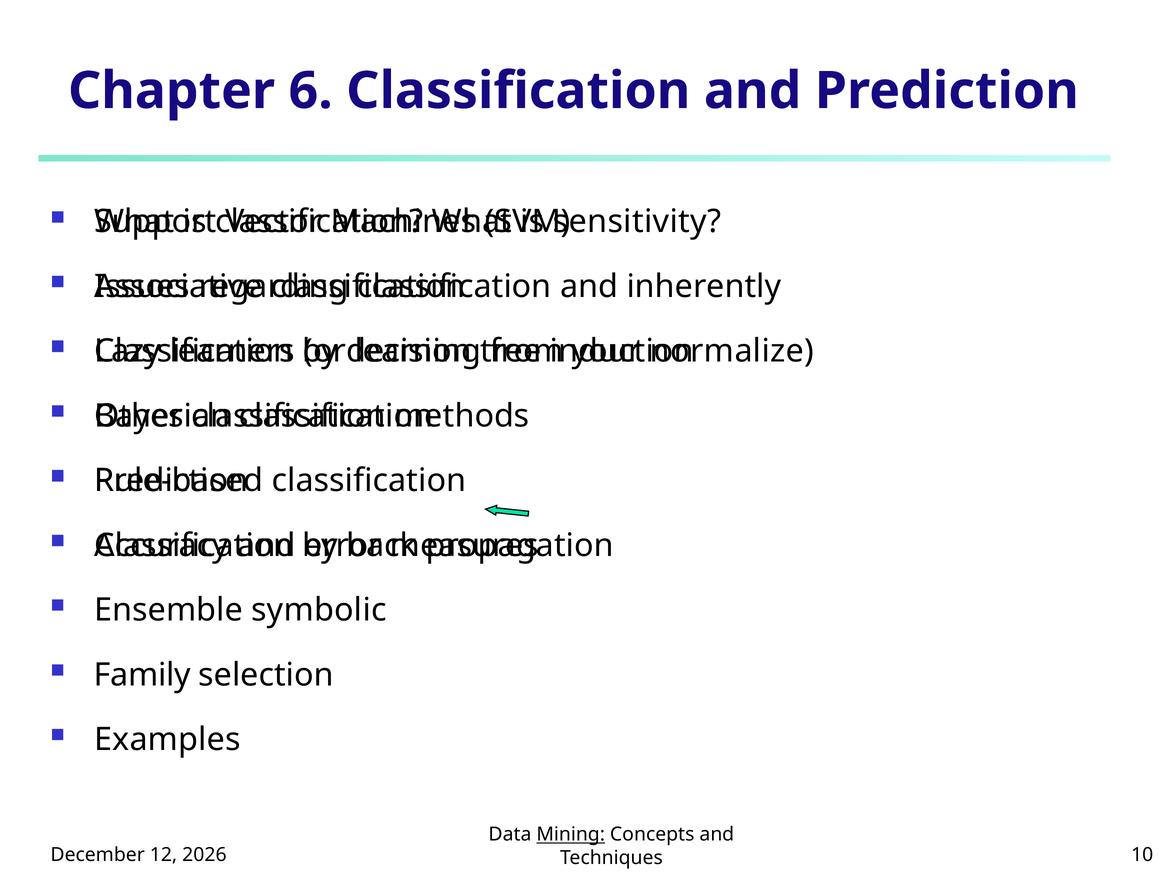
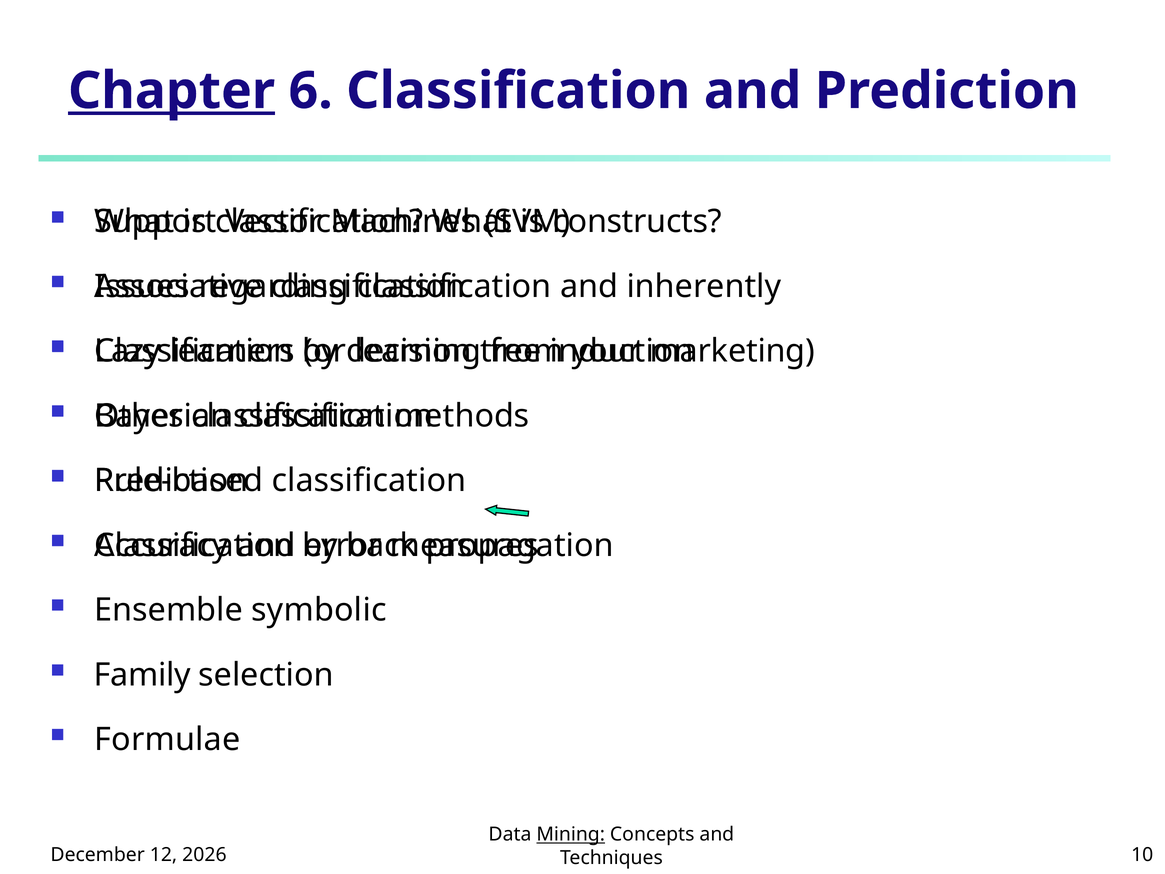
Chapter underline: none -> present (172, 91)
sensitivity: sensitivity -> constructs (637, 222)
normalize: normalize -> marketing (732, 351)
Examples: Examples -> Formulae (167, 739)
